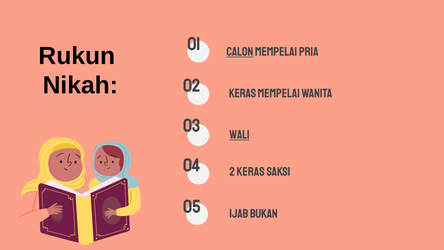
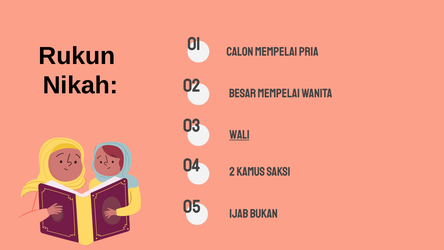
Calon underline: present -> none (240, 52)
Keras: Keras -> Besar (243, 93)
2 Keras: Keras -> Kamus (251, 172)
